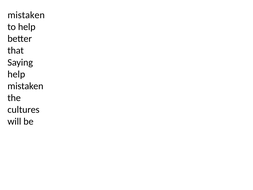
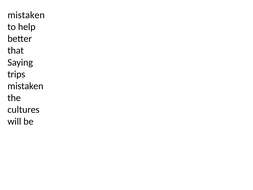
help: help -> trips (16, 74)
